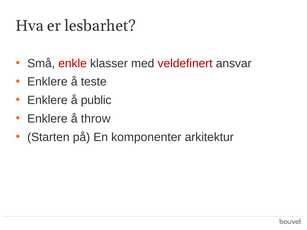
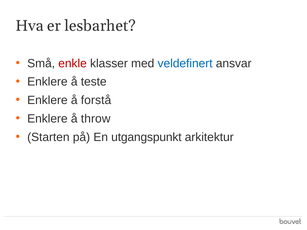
veldefinert colour: red -> blue (185, 63)
public: public -> forstå (96, 100)
komponenter: komponenter -> utgangspunkt (146, 137)
